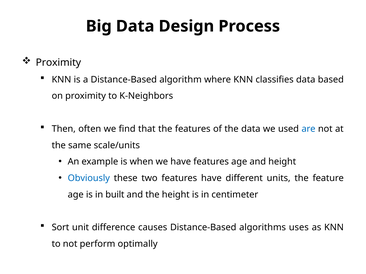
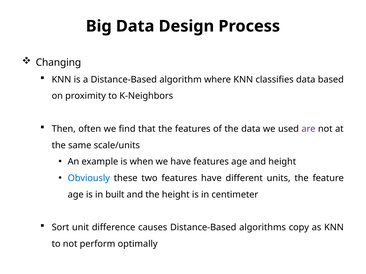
Proximity: Proximity -> Changing (58, 63)
are colour: blue -> purple (308, 129)
uses: uses -> copy (299, 228)
